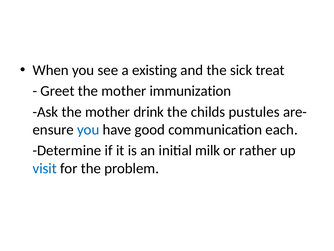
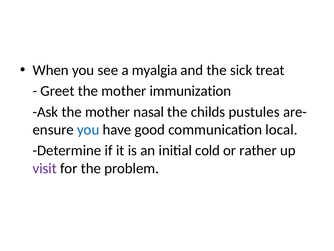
existing: existing -> myalgia (155, 70)
drink: drink -> nasal (149, 112)
each: each -> local (282, 129)
milk: milk -> cold (208, 150)
visit colour: blue -> purple (45, 168)
